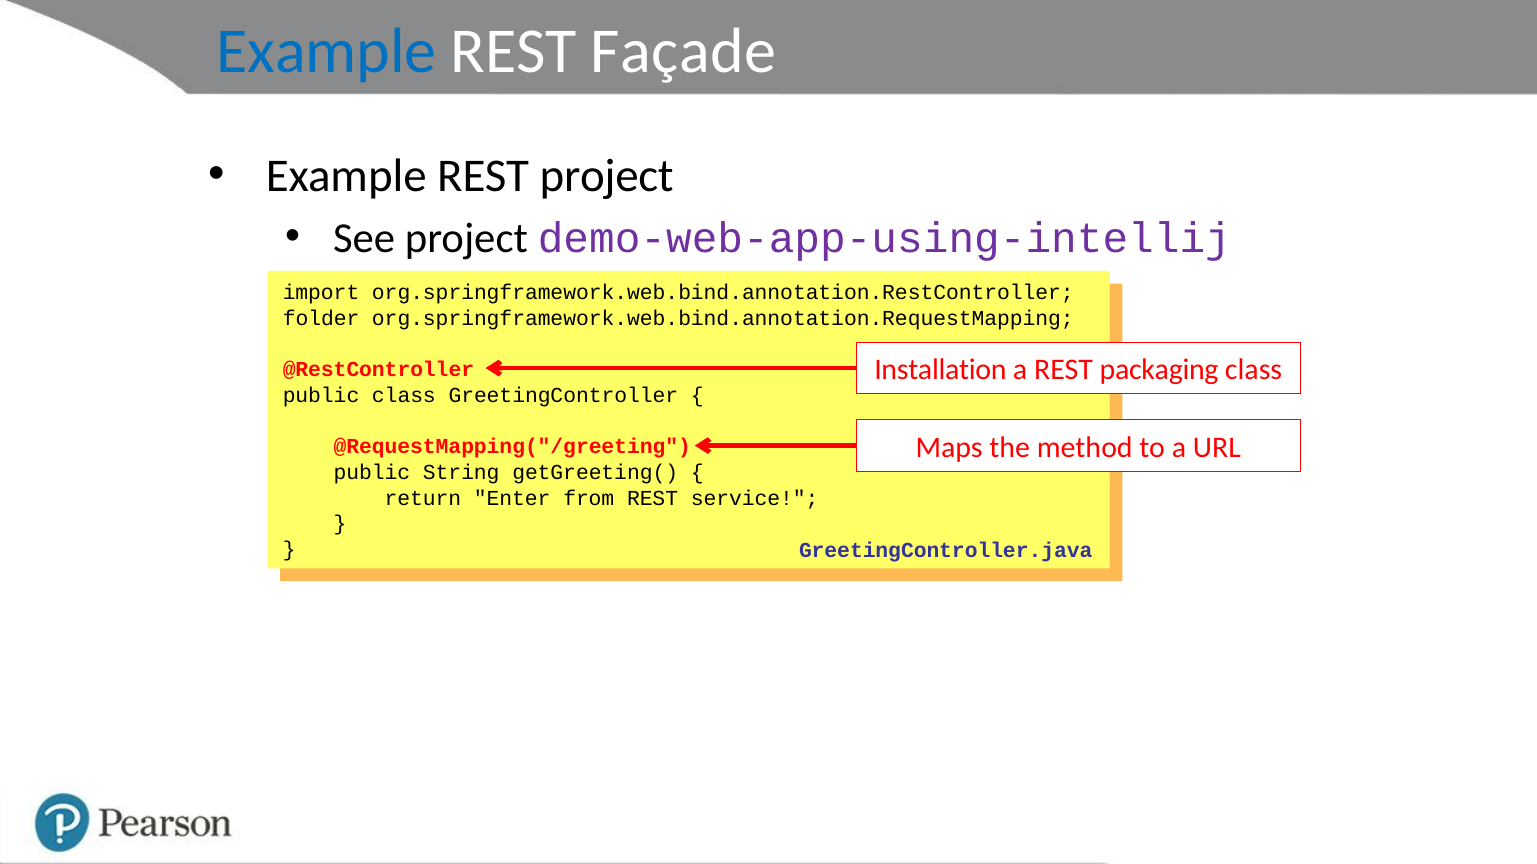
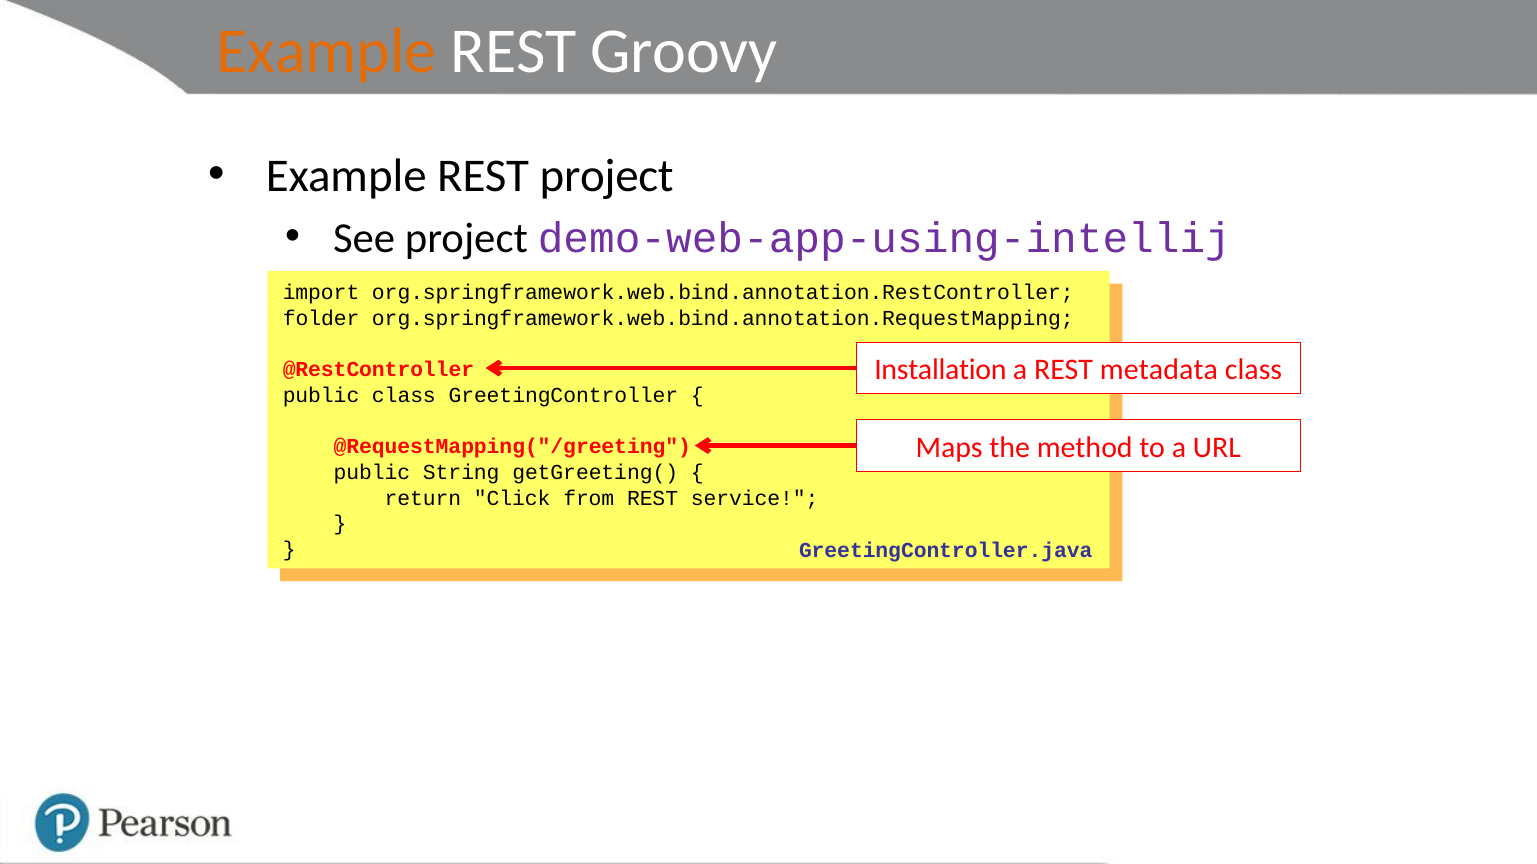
Example colour: blue -> orange (327, 51)
Façade: Façade -> Groovy (684, 51)
packaging: packaging -> metadata (1159, 370)
return Enter: Enter -> Click (512, 498)
